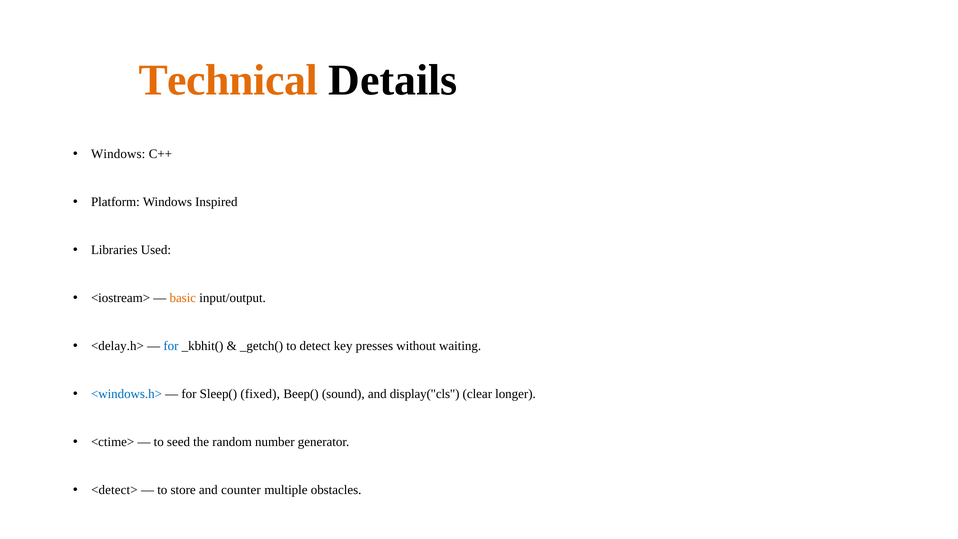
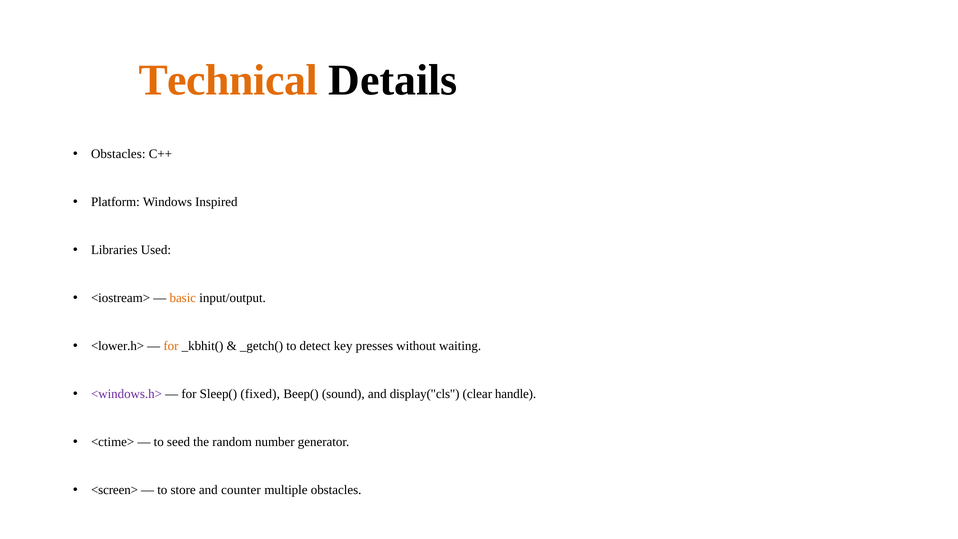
Windows: Windows -> Obstacles (118, 154)
<delay.h>: <delay.h> -> <lower.h> (118, 346)
for colour: blue -> orange (171, 346)
<windows.h> colour: blue -> purple (126, 394)
longer: longer -> handle (516, 394)
<detect>: <detect> -> <screen> (114, 490)
